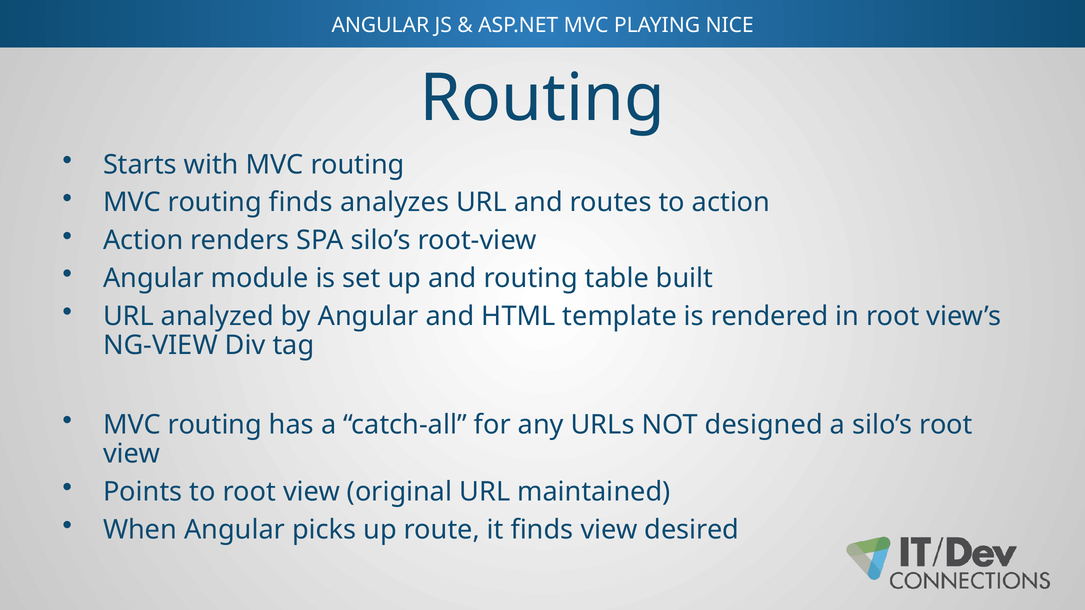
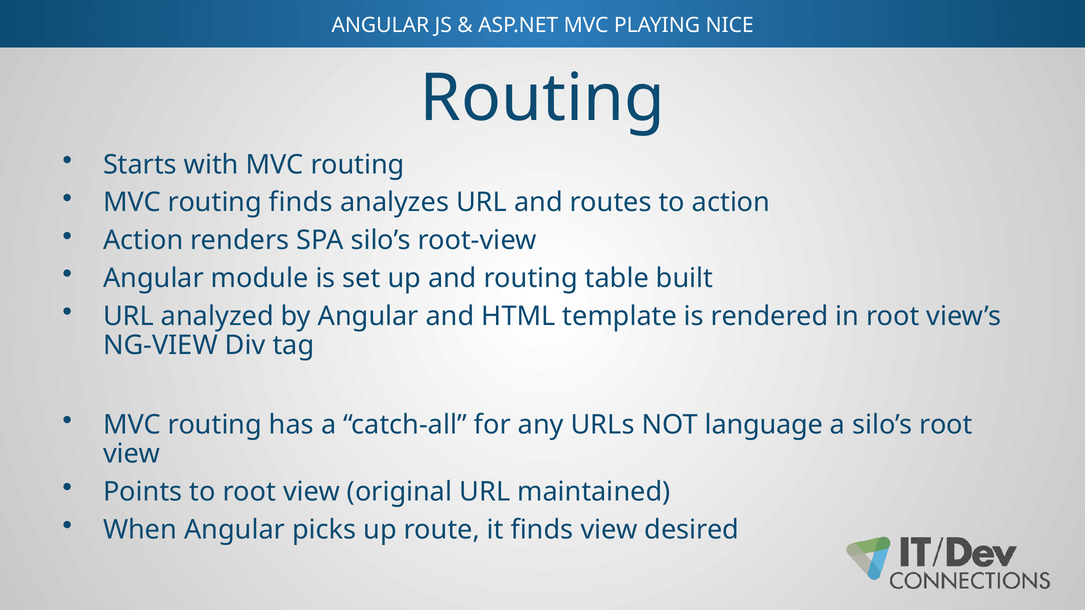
designed: designed -> language (764, 425)
